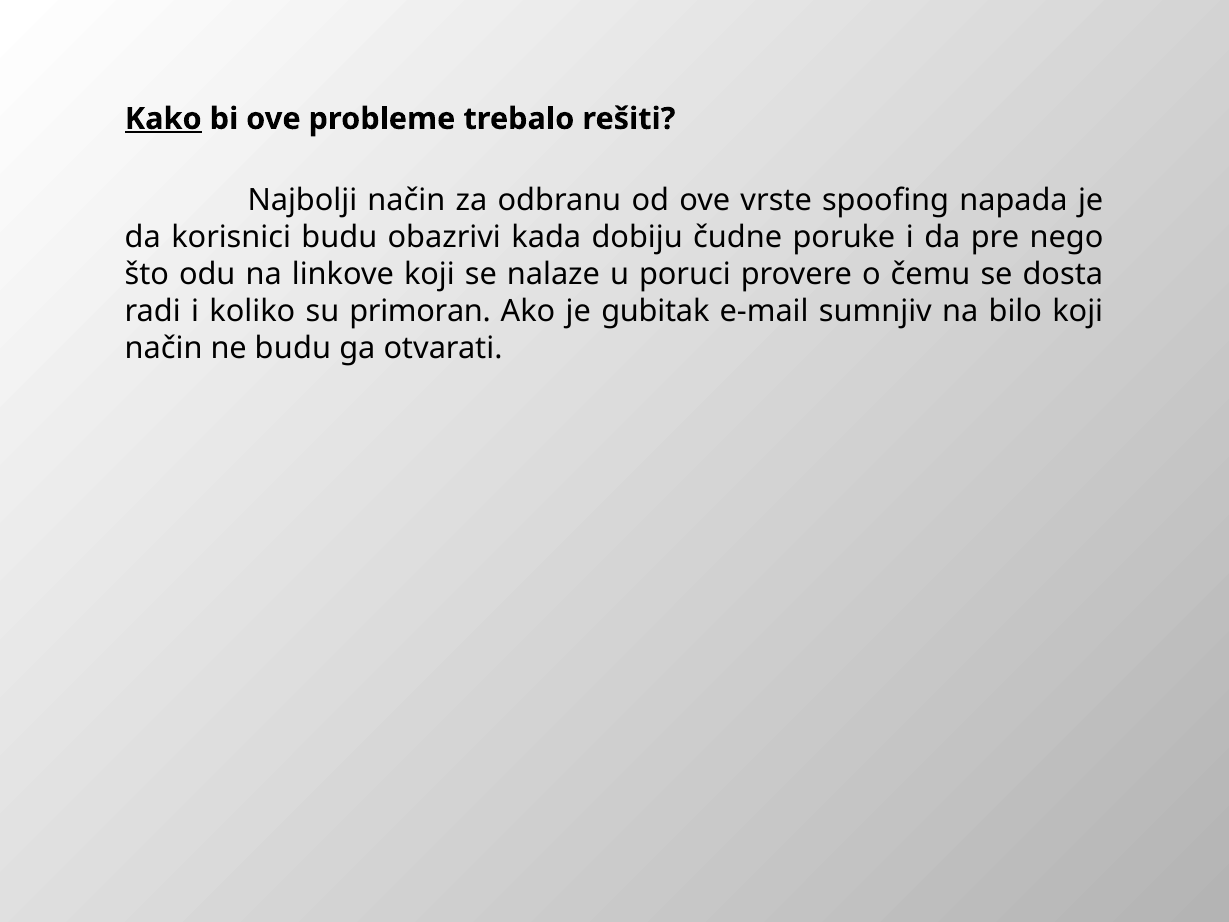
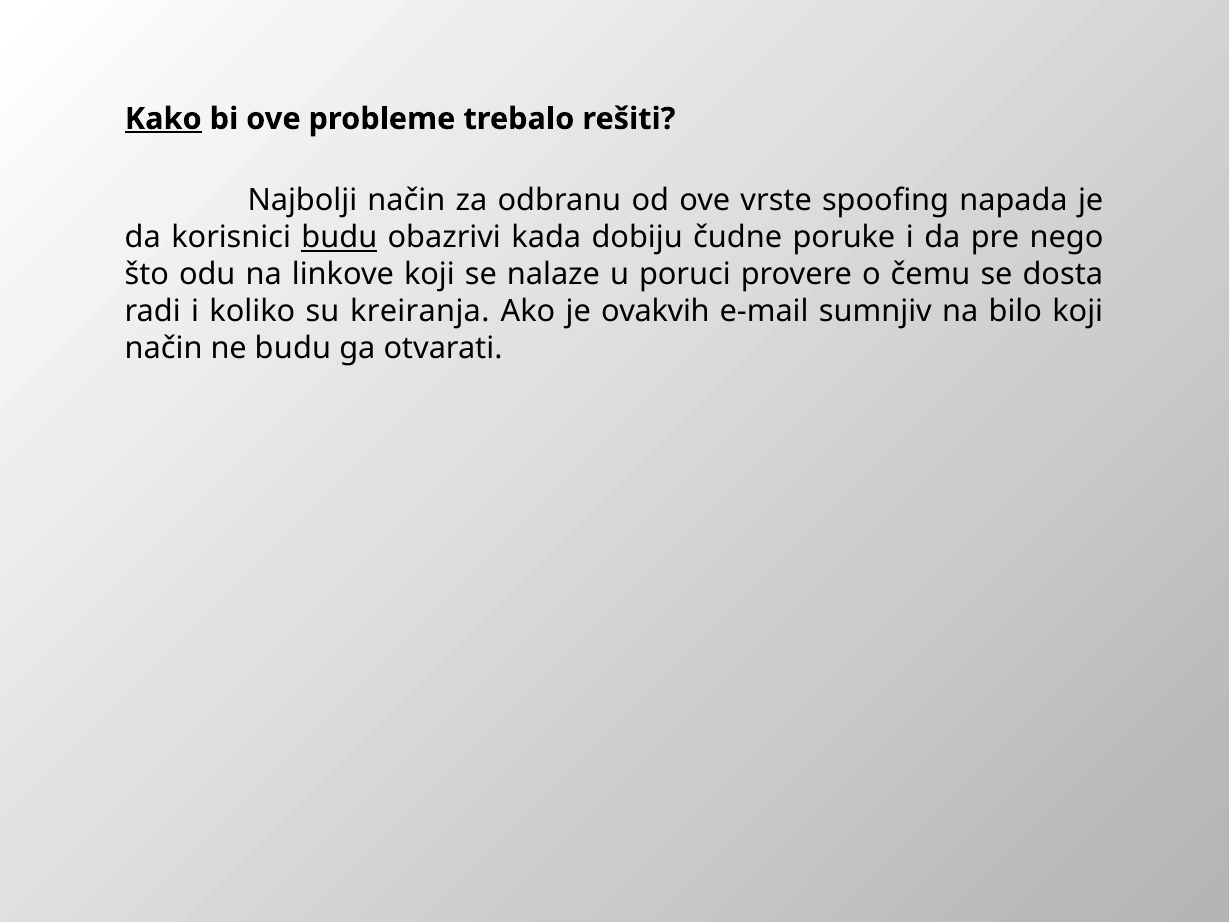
budu underline: none -> present (339, 238)
primoran: primoran -> kreiranja (420, 311)
gubitak: gubitak -> ovakvih (655, 311)
